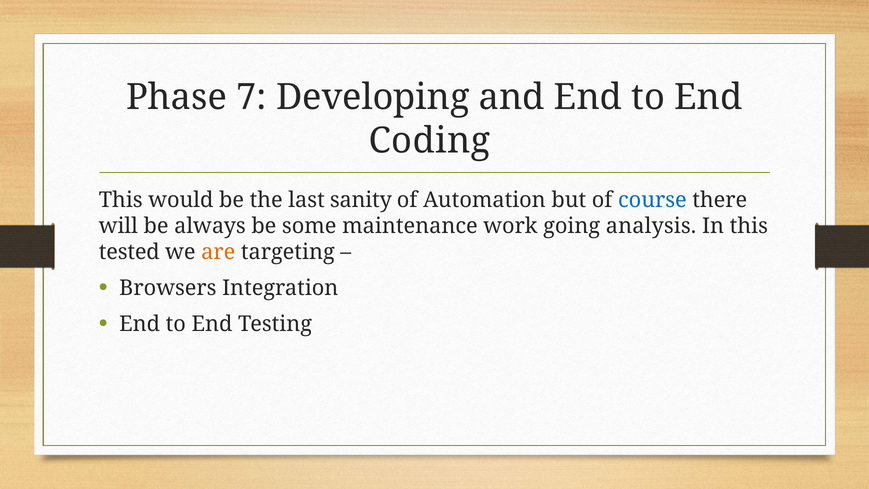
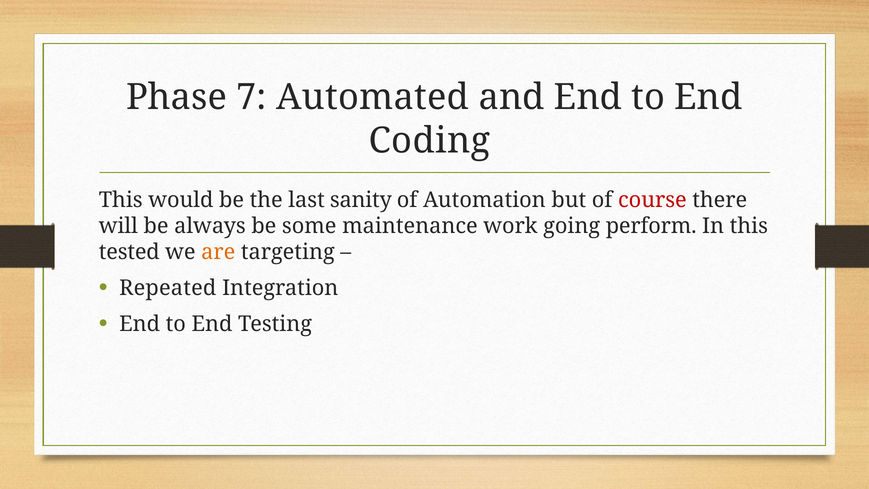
Developing: Developing -> Automated (373, 97)
course colour: blue -> red (652, 200)
analysis: analysis -> perform (651, 226)
Browsers: Browsers -> Repeated (168, 288)
